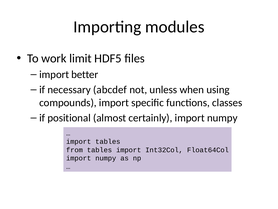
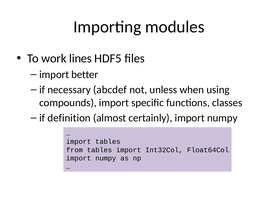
limit: limit -> lines (81, 58)
positional: positional -> definition (69, 118)
